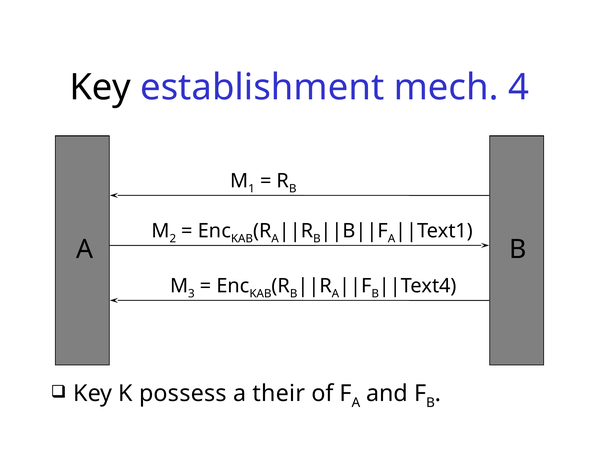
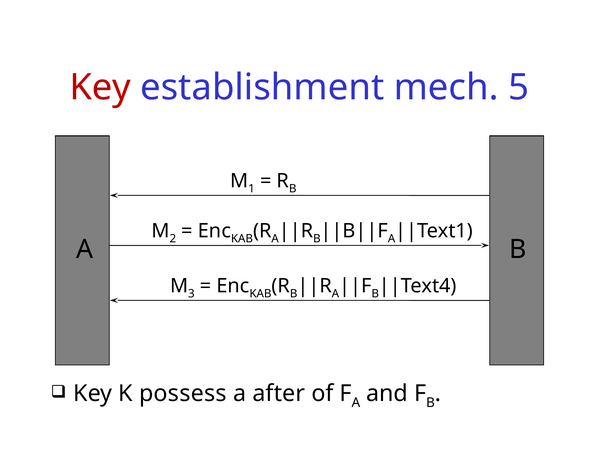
Key colour: black -> red (100, 87)
4: 4 -> 5 (519, 87)
their: their -> after (279, 393)
